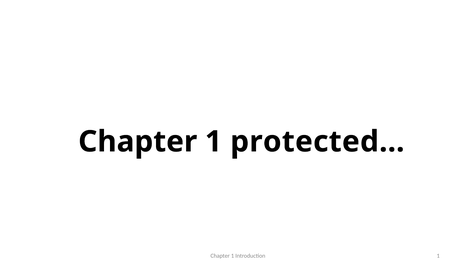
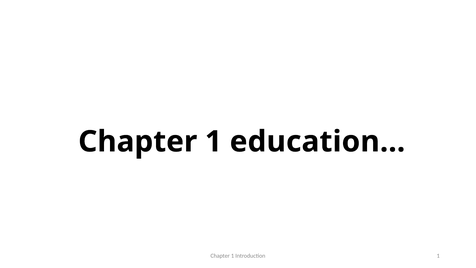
protected…: protected… -> education… (317, 142)
